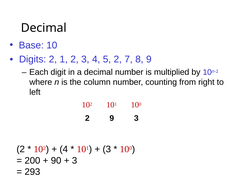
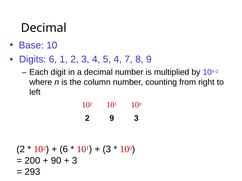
Digits 2: 2 -> 6 (53, 59)
5 2: 2 -> 4 (118, 59)
4: 4 -> 6 (64, 150)
